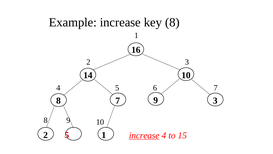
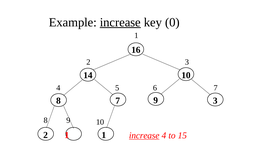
increase underline: none -> present (120, 22)
key 8: 8 -> 0 (172, 22)
2 5: 5 -> 1 (67, 135)
